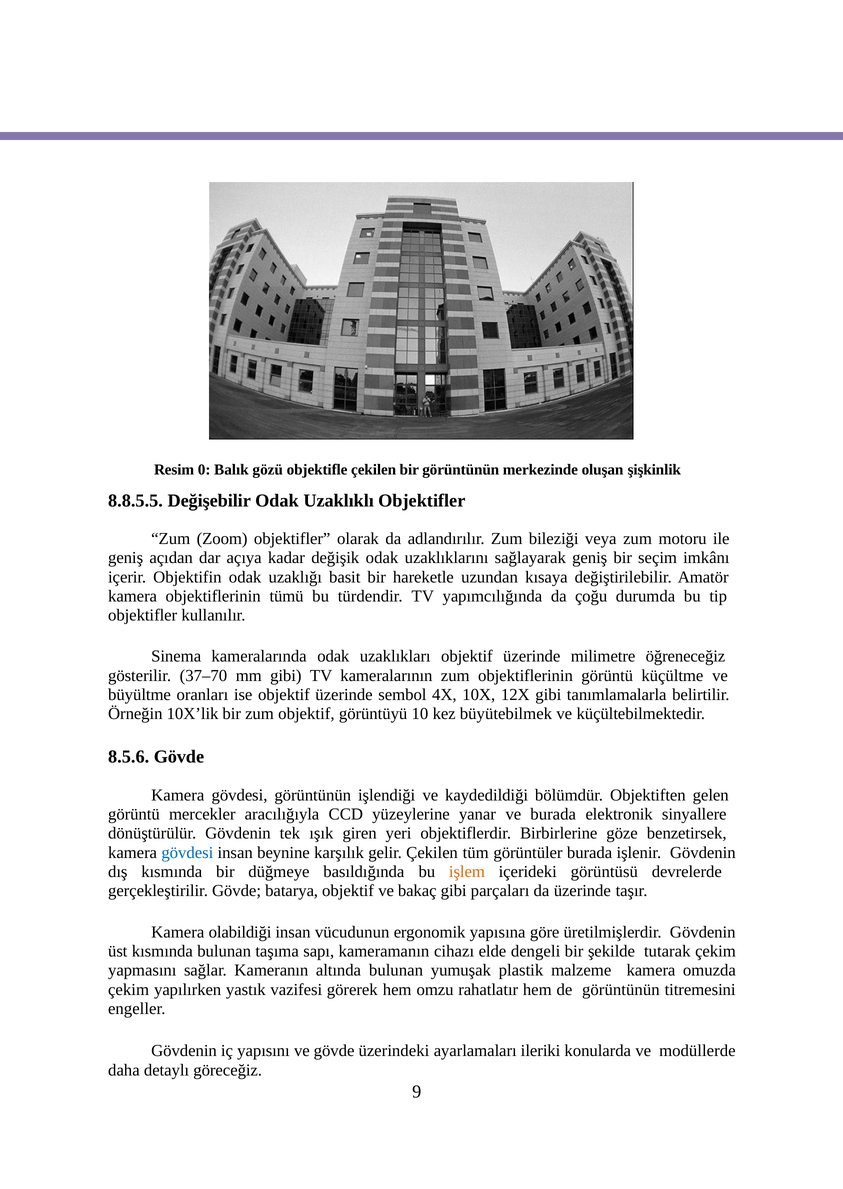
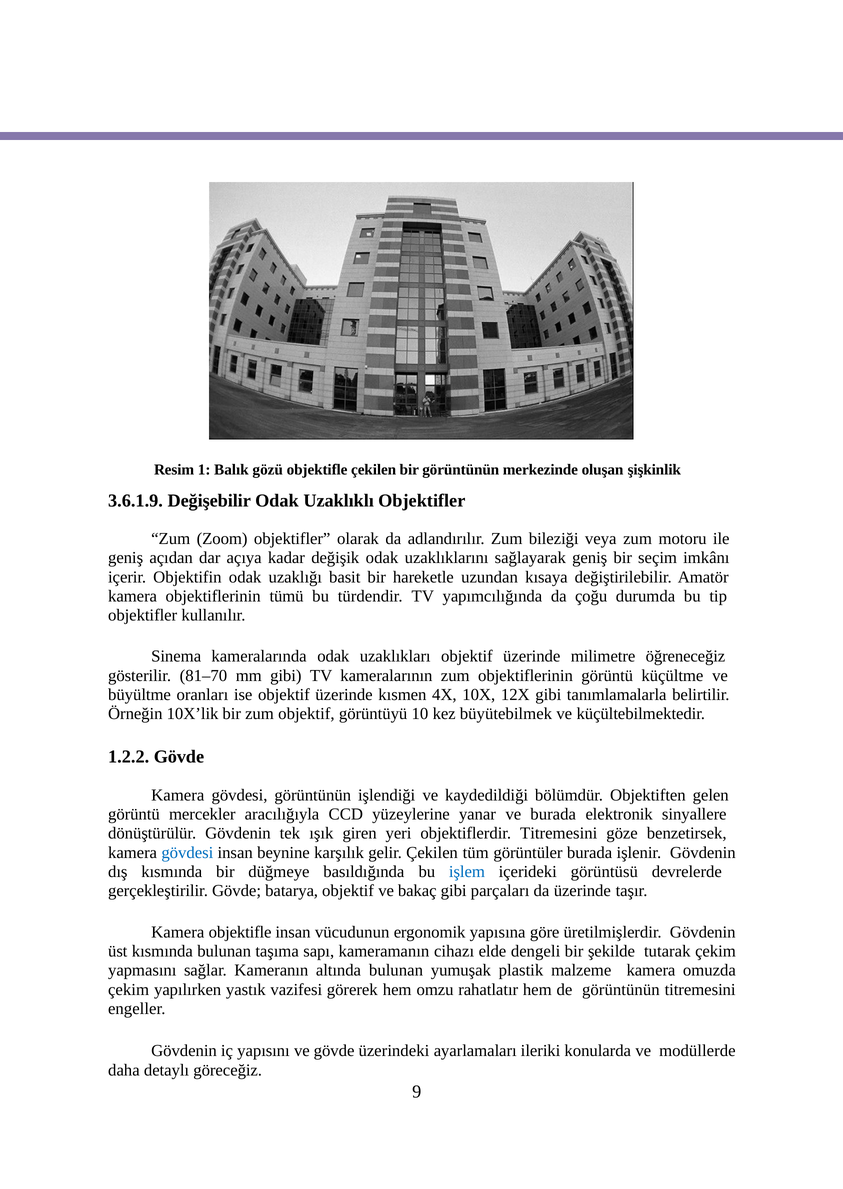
0: 0 -> 1 (204, 470)
8.8.5.5: 8.8.5.5 -> 3.6.1.9 (136, 501)
37–70: 37–70 -> 81–70 (203, 676)
sembol: sembol -> kısmen (402, 695)
8.5.6: 8.5.6 -> 1.2.2 (129, 757)
objektiflerdir Birbirlerine: Birbirlerine -> Titremesini (559, 833)
işlem colour: orange -> blue (467, 872)
Kamera olabildiği: olabildiği -> objektifle (240, 932)
